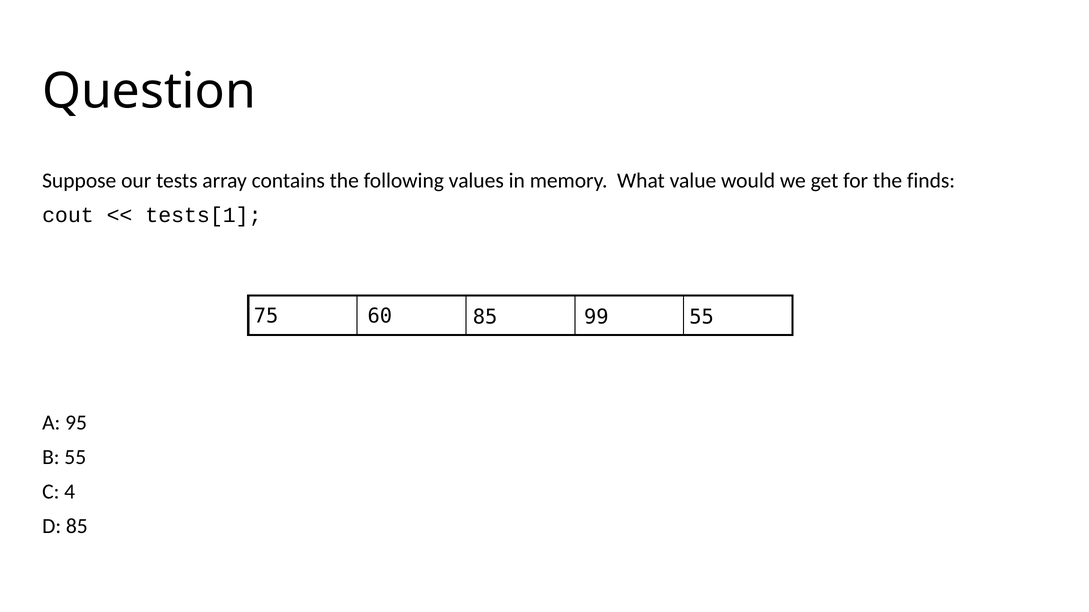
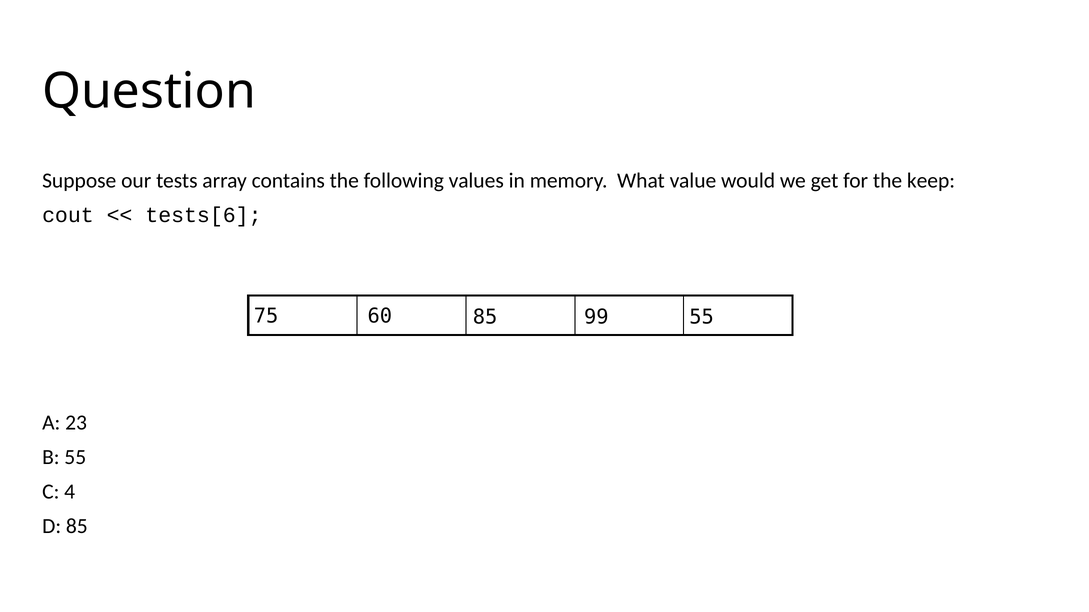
finds: finds -> keep (931, 181)
tests[1: tests[1 -> tests[6 (203, 215)
95: 95 -> 23 (76, 423)
